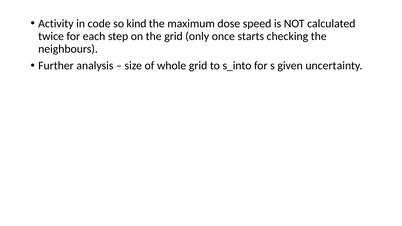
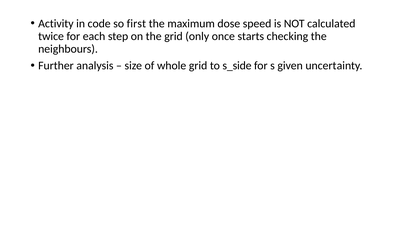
kind: kind -> first (136, 24)
s_into: s_into -> s_side (237, 66)
